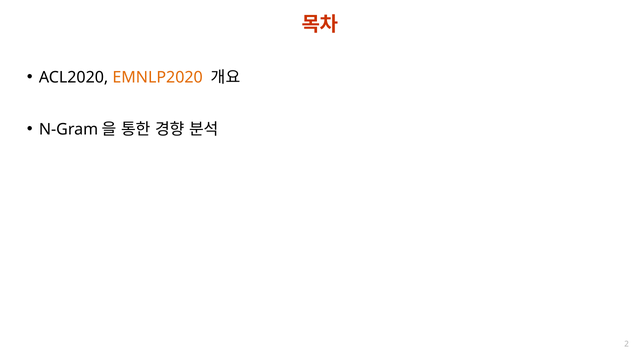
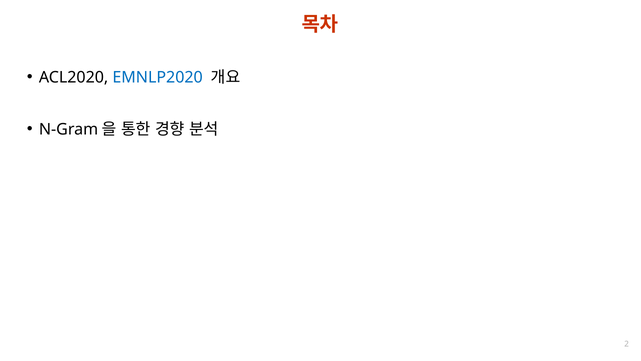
EMNLP2020 colour: orange -> blue (158, 77)
